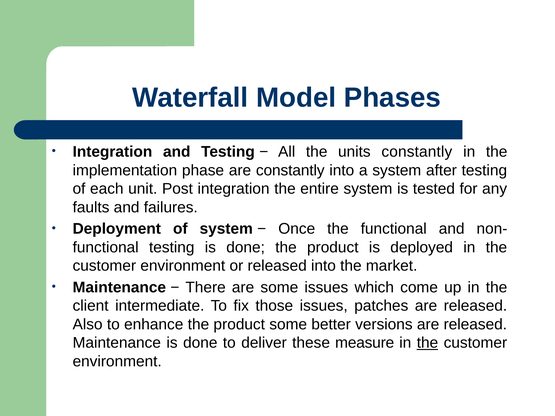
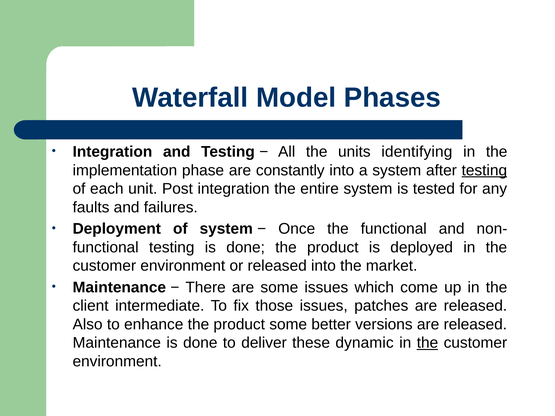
units constantly: constantly -> identifying (417, 152)
testing underline: none -> present (484, 170)
measure: measure -> dynamic (365, 343)
